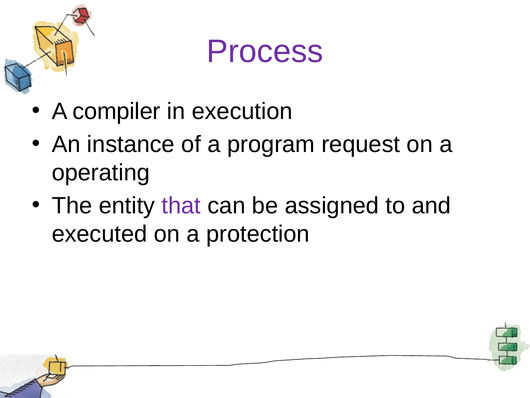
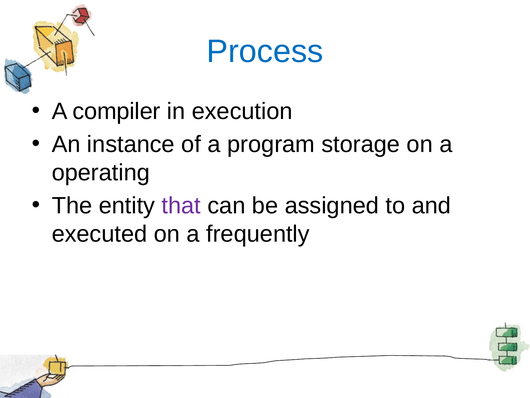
Process colour: purple -> blue (265, 51)
request: request -> storage (361, 144)
protection: protection -> frequently (258, 234)
